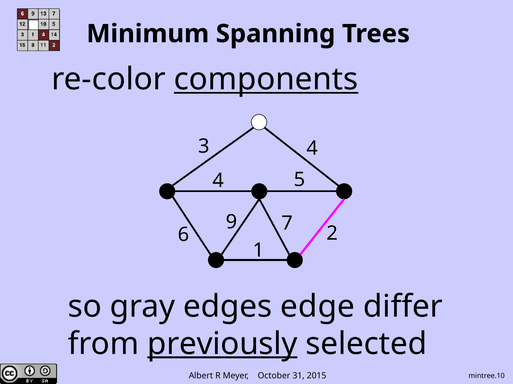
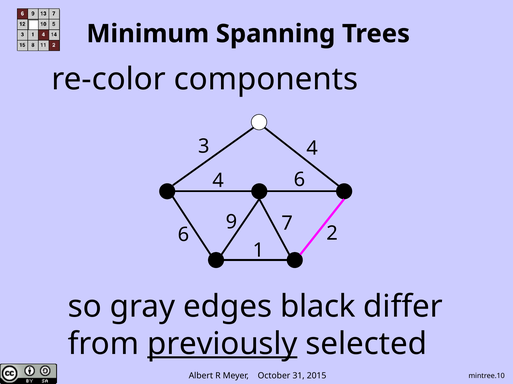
components underline: present -> none (266, 79)
4 5: 5 -> 6 (299, 180)
edge: edge -> black (318, 307)
